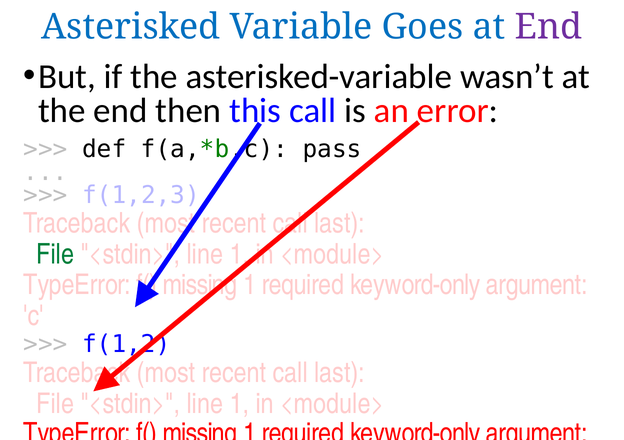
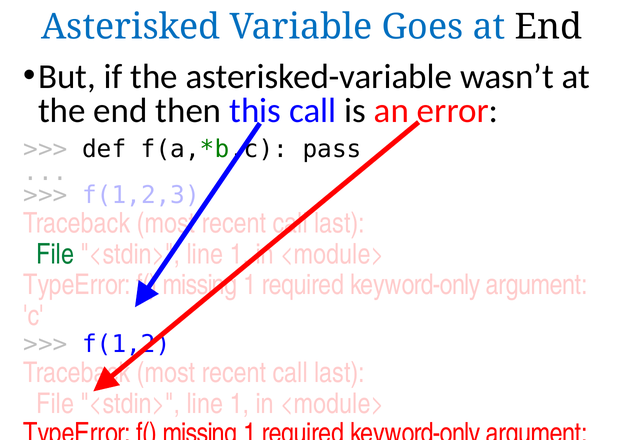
End colour: purple -> black (549, 27)
